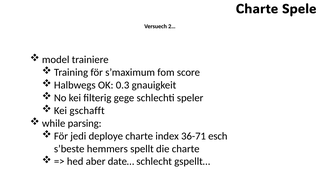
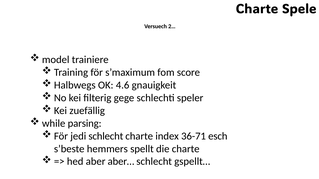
0.3: 0.3 -> 4.6 (123, 85)
gschafft: gschafft -> zuefällig (87, 111)
jedi deploye: deploye -> schlecht (106, 136)
date…: date… -> aber… (121, 162)
